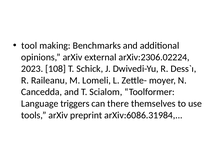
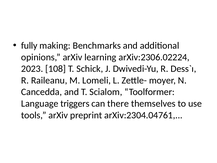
tool: tool -> fully (29, 46)
external: external -> learning (100, 57)
arXiv:6086.31984: arXiv:6086.31984 -> arXiv:2304.04761 (143, 115)
